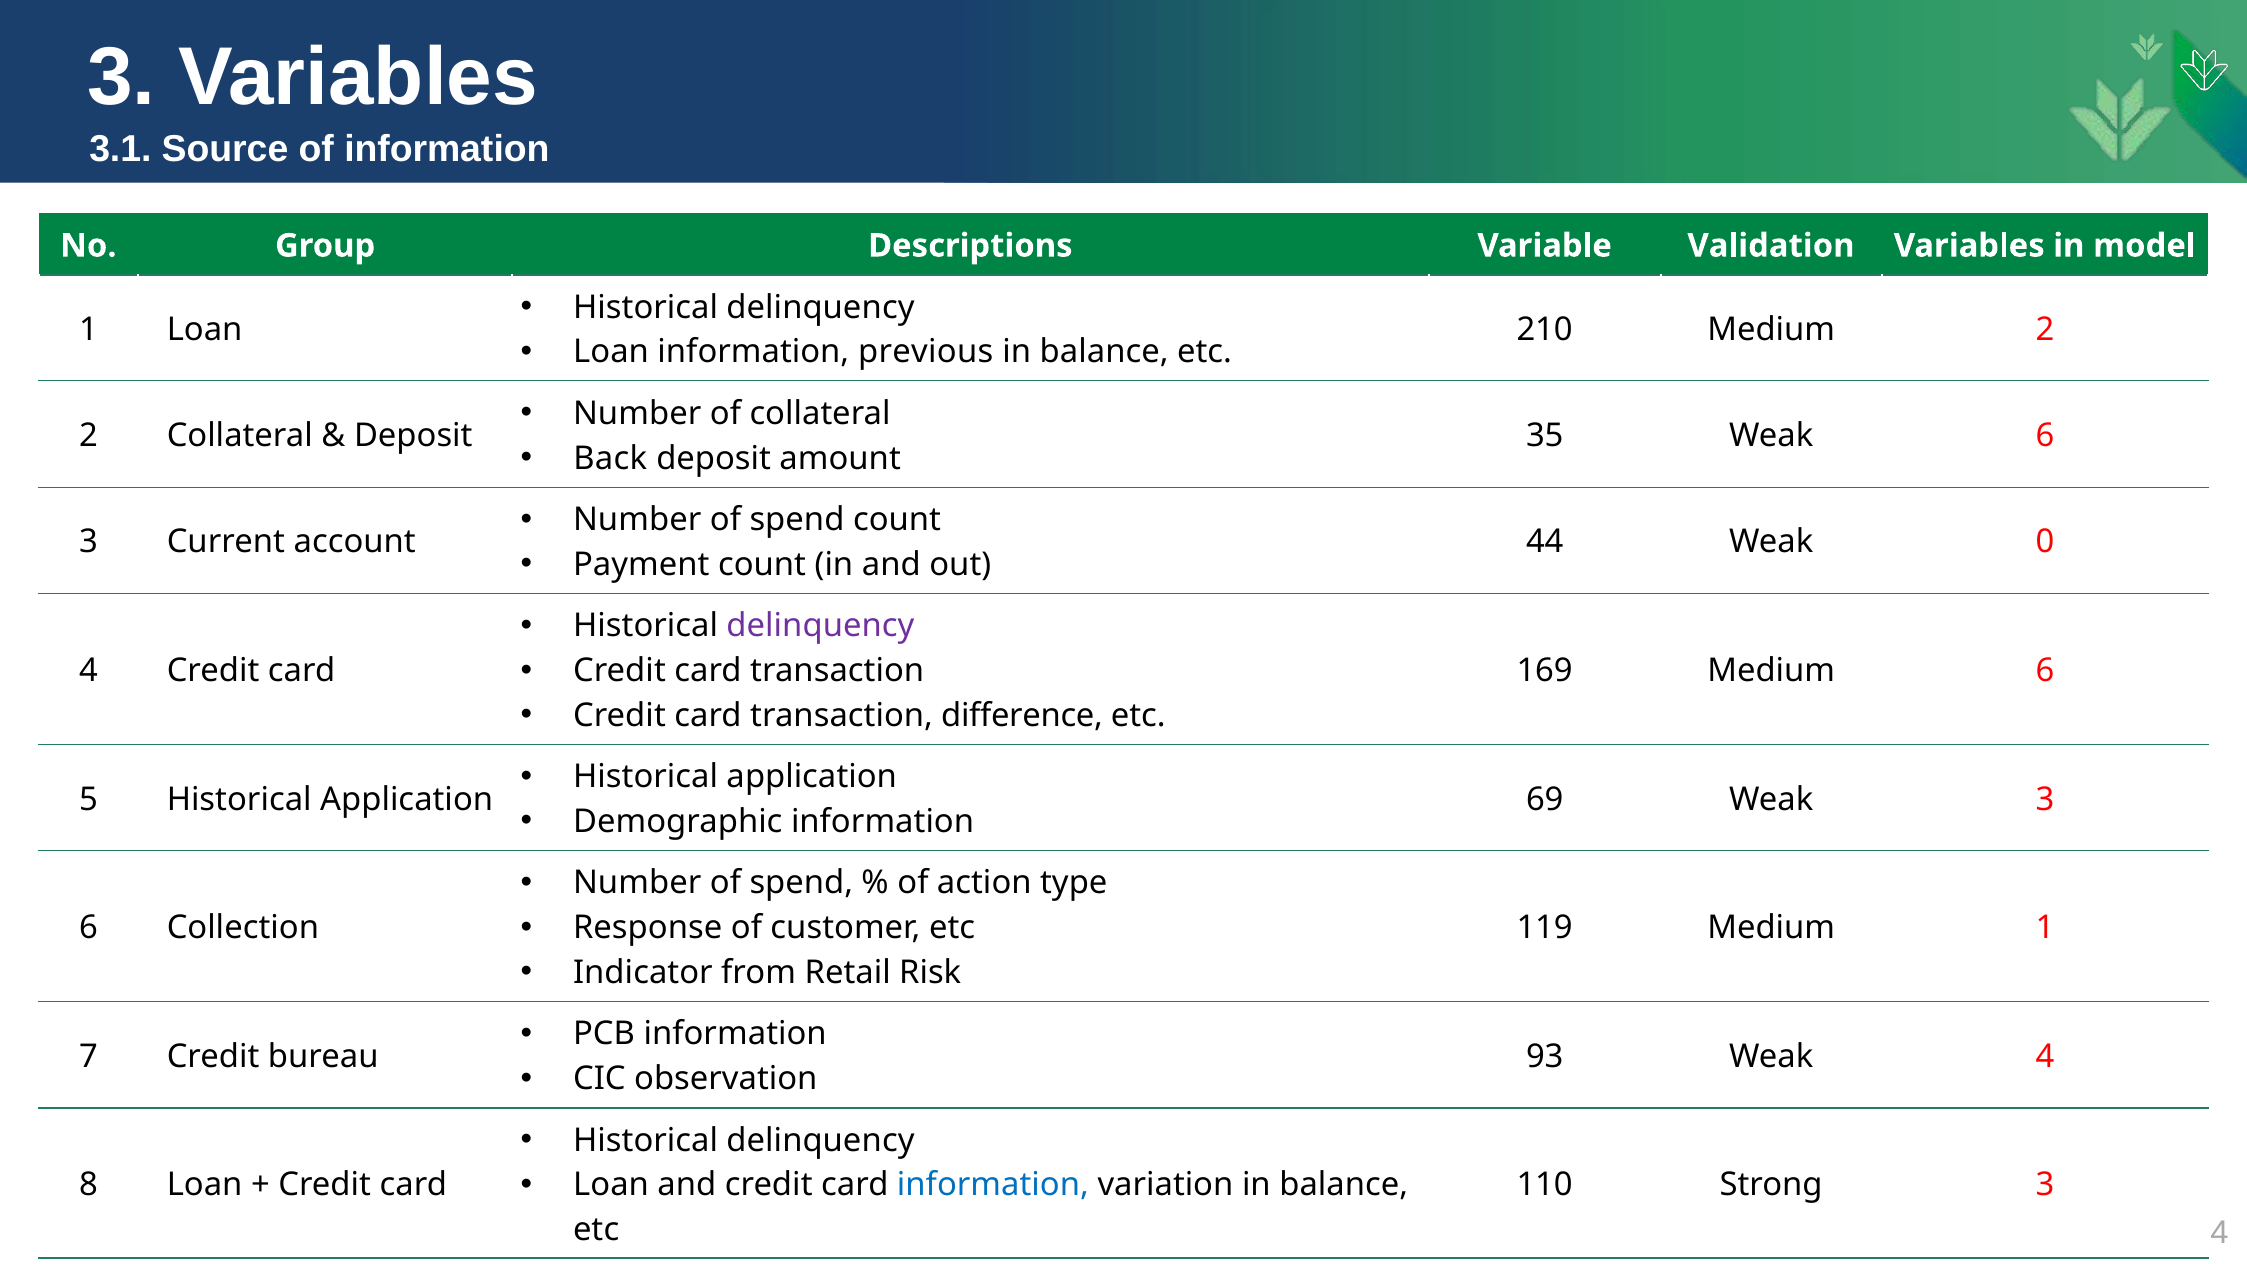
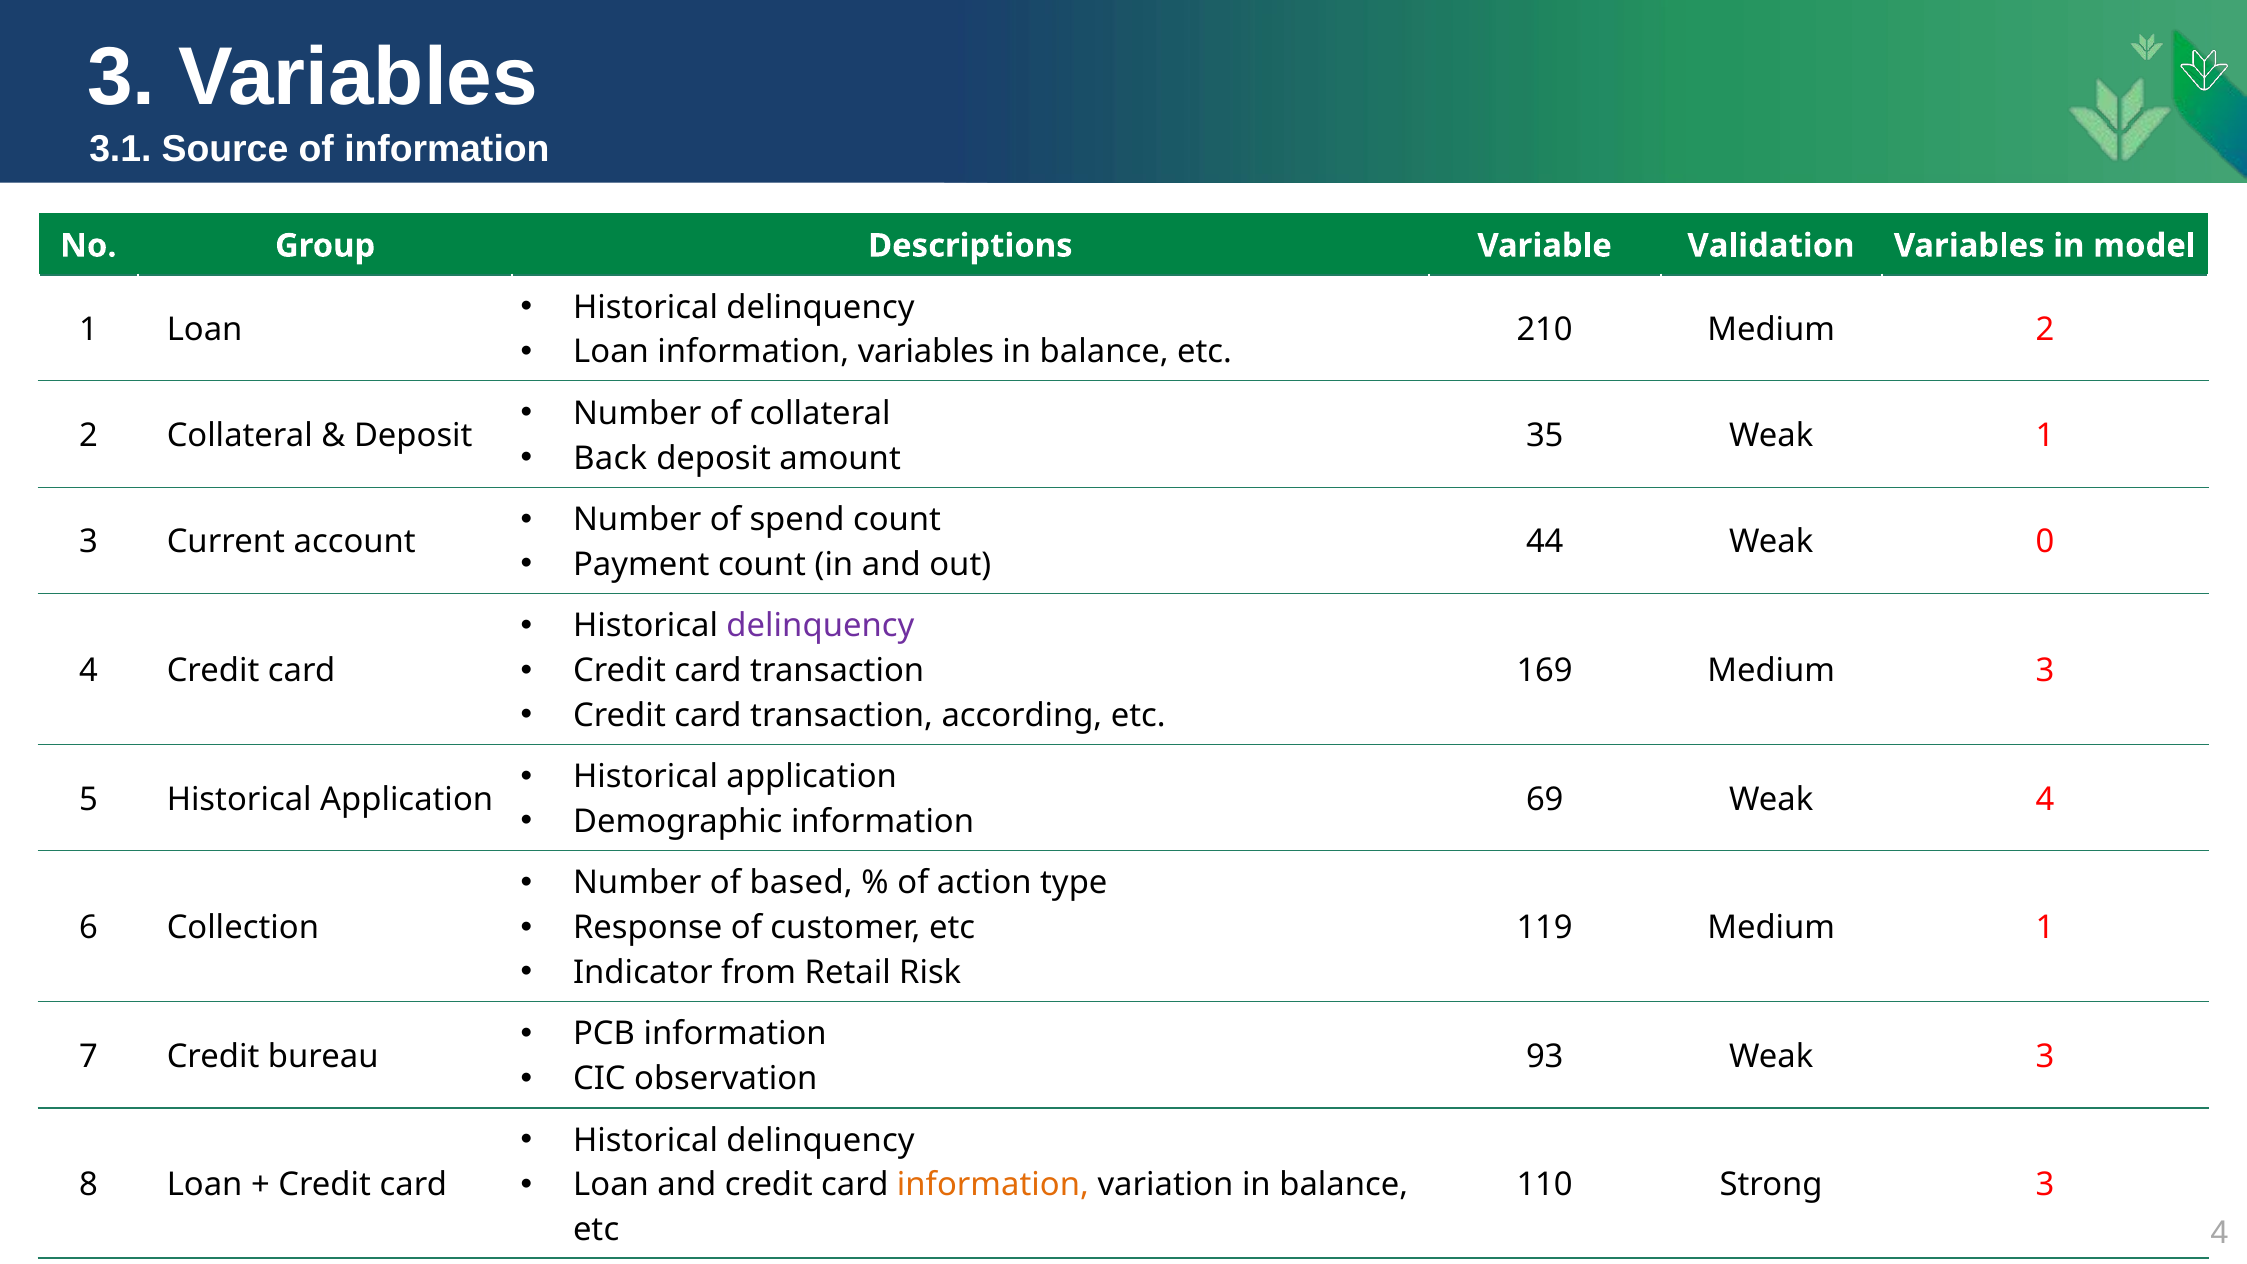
information previous: previous -> variables (926, 352)
Weak 6: 6 -> 1 (2045, 436)
Medium 6: 6 -> 3 (2045, 671)
difference: difference -> according (1022, 715)
Weak 3: 3 -> 4 (2045, 799)
spend: spend -> based (801, 883)
Weak 4: 4 -> 3 (2045, 1056)
information colour: blue -> orange (993, 1185)
